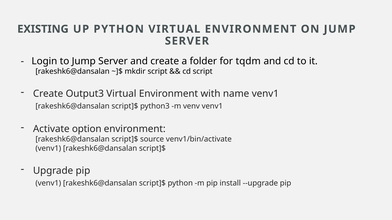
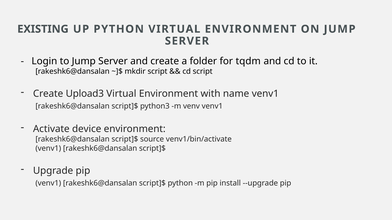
Output3: Output3 -> Upload3 (85, 94)
option: option -> device (87, 129)
